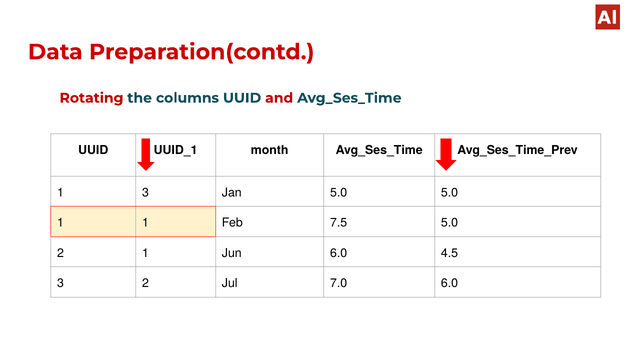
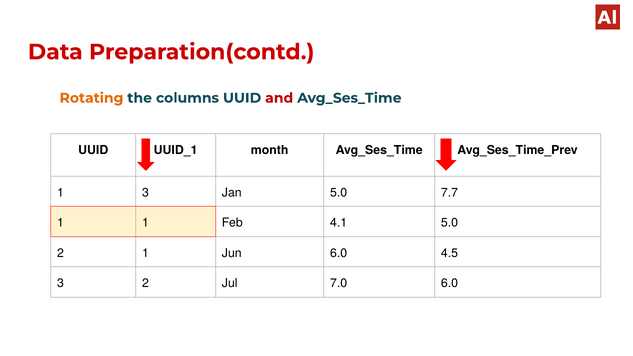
Rotating colour: red -> orange (91, 98)
5.0 5.0: 5.0 -> 7.7 (449, 193)
7.5: 7.5 -> 4.1 (339, 223)
